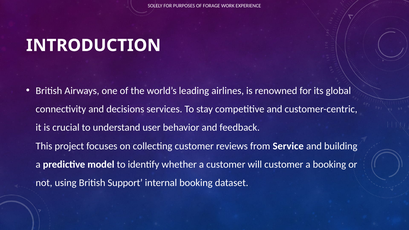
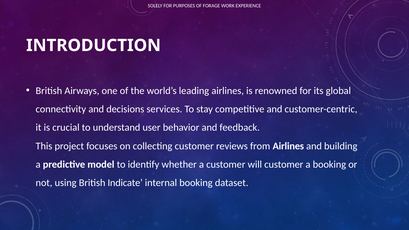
from Service: Service -> Airlines (288, 146)
Support: Support -> Indicate (125, 183)
